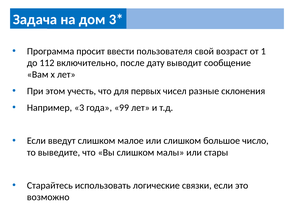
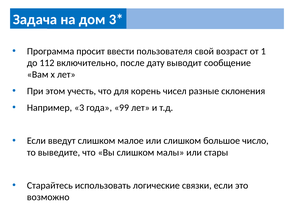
первых: первых -> корень (146, 91)
